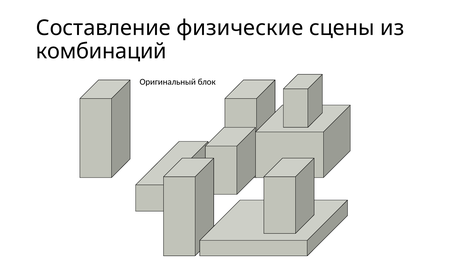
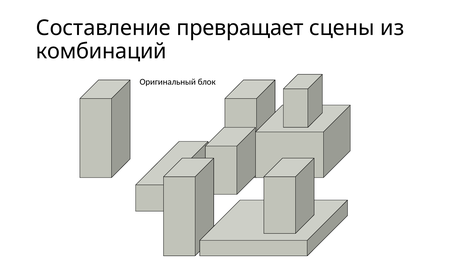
физические: физические -> превращает (240, 28)
